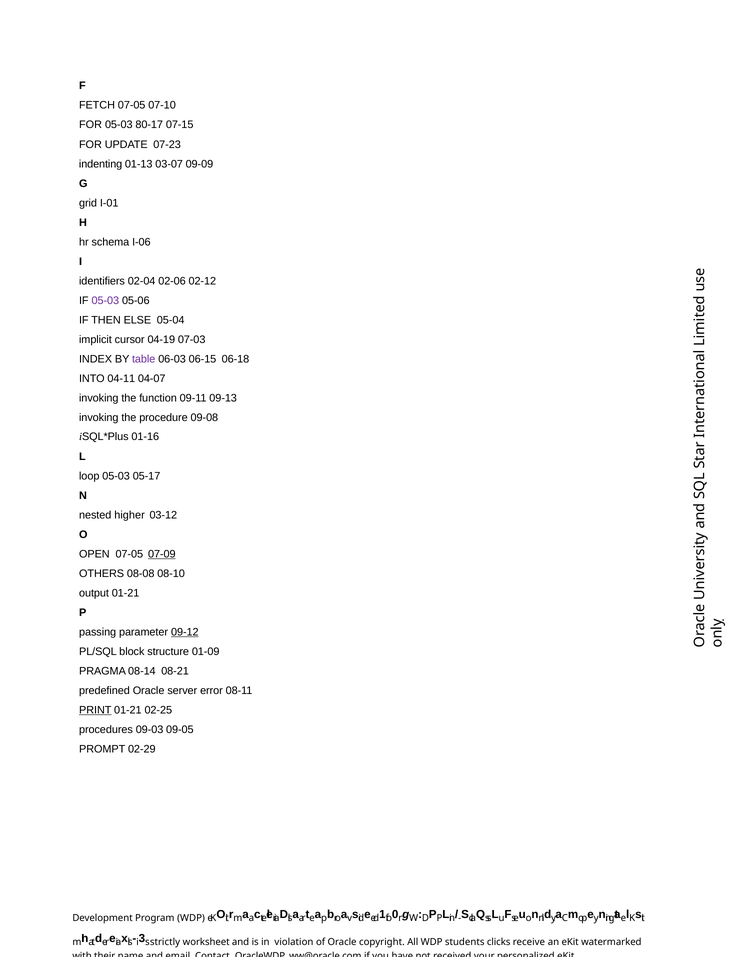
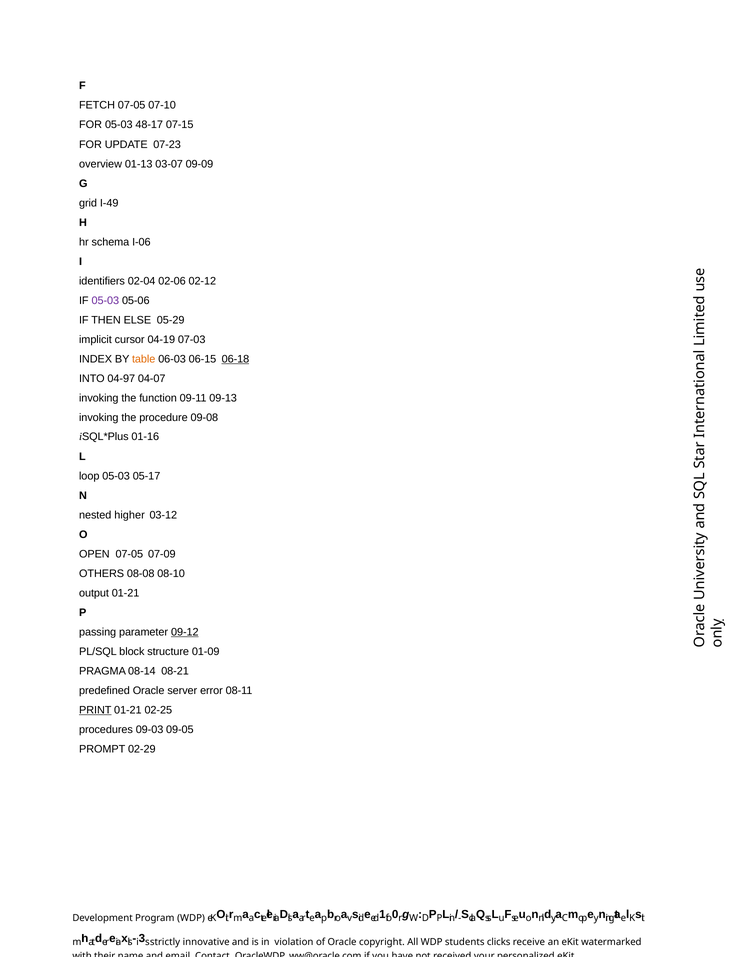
80-17: 80-17 -> 48-17 (149, 125)
indenting: indenting -> overview (101, 164)
I-01: I-01 -> I-49 (109, 203)
05-04: 05-04 -> 05-29 (171, 320)
table colour: purple -> orange (144, 359)
06-18 underline: none -> present (235, 359)
04-11: 04-11 -> 04-97 (121, 378)
07-09 underline: present -> none (162, 554)
worksheet: worksheet -> innovative (206, 942)
